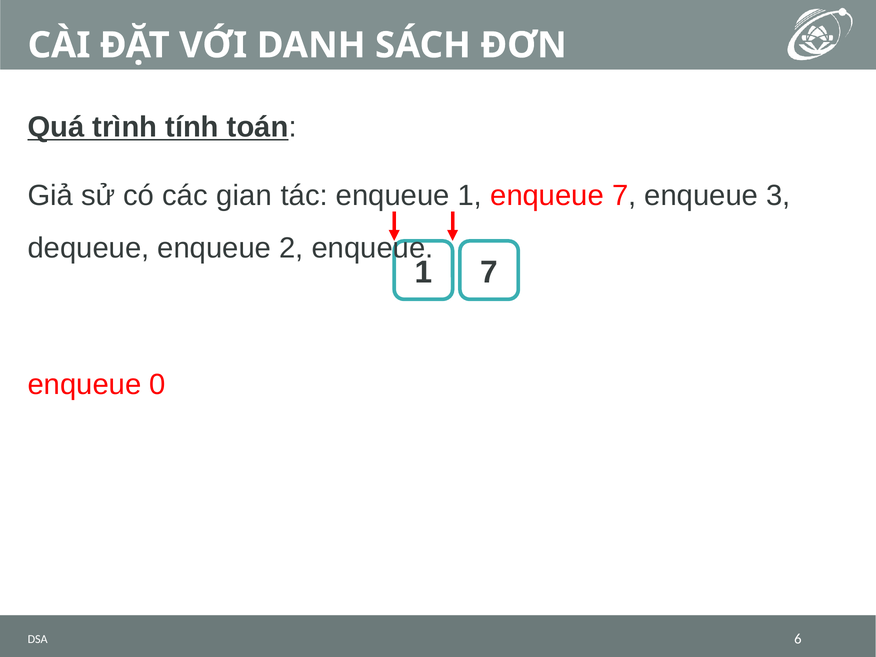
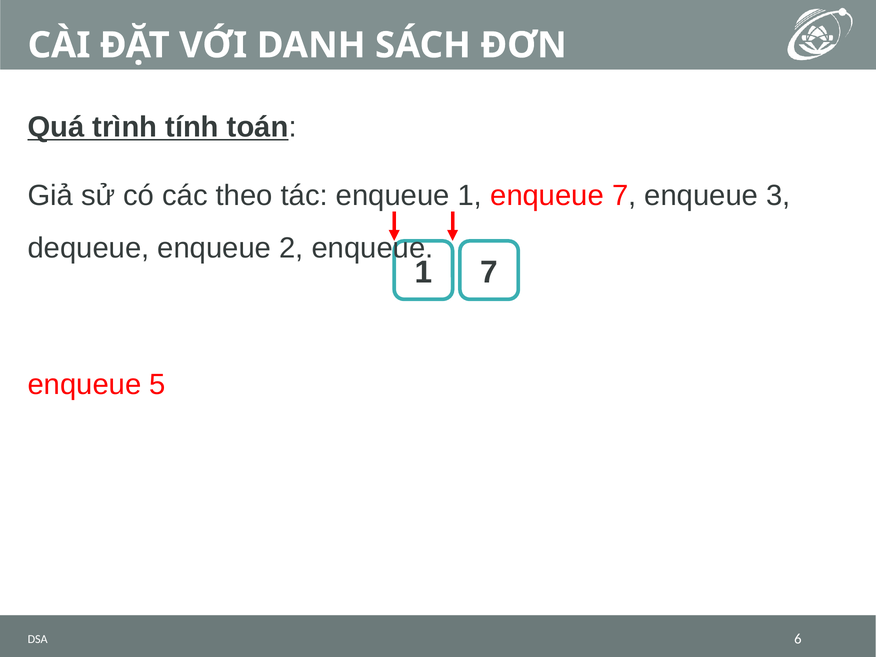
gian: gian -> theo (244, 195)
0: 0 -> 5 (158, 385)
